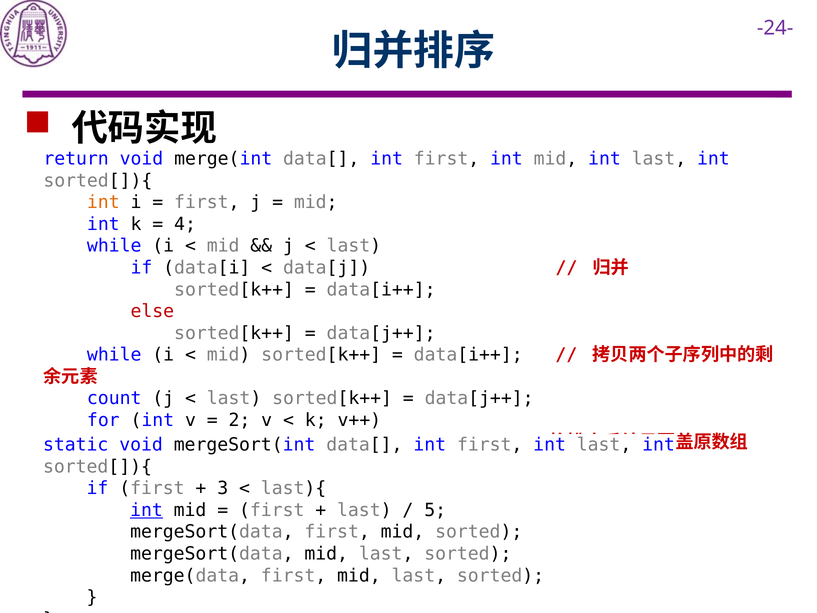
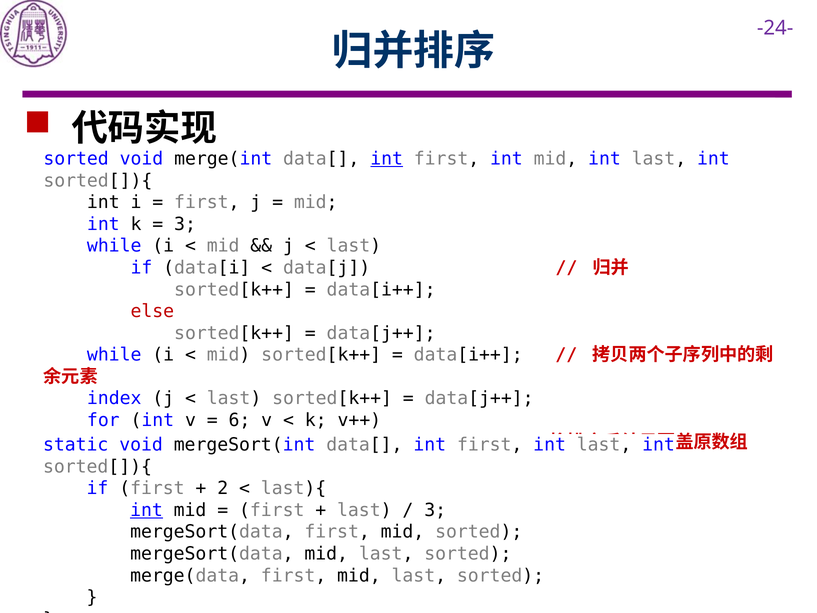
return: return -> sorted (76, 159)
int underline: none -> present (387, 159)
int colour: orange -> black (103, 202)
4: 4 -> 3 (185, 224)
count: count -> index (114, 398)
2: 2 -> 6 (239, 420)
3: 3 -> 2 (223, 488)
5: 5 -> 3 (435, 510)
